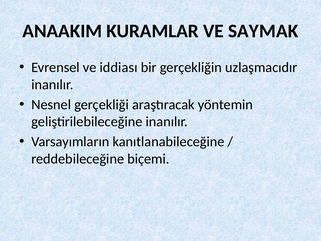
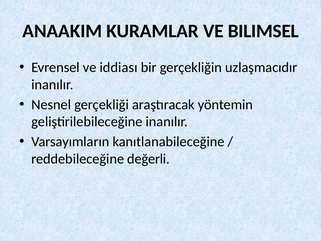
SAYMAK: SAYMAK -> BILIMSEL (263, 31)
biçemi: biçemi -> değerli (148, 159)
